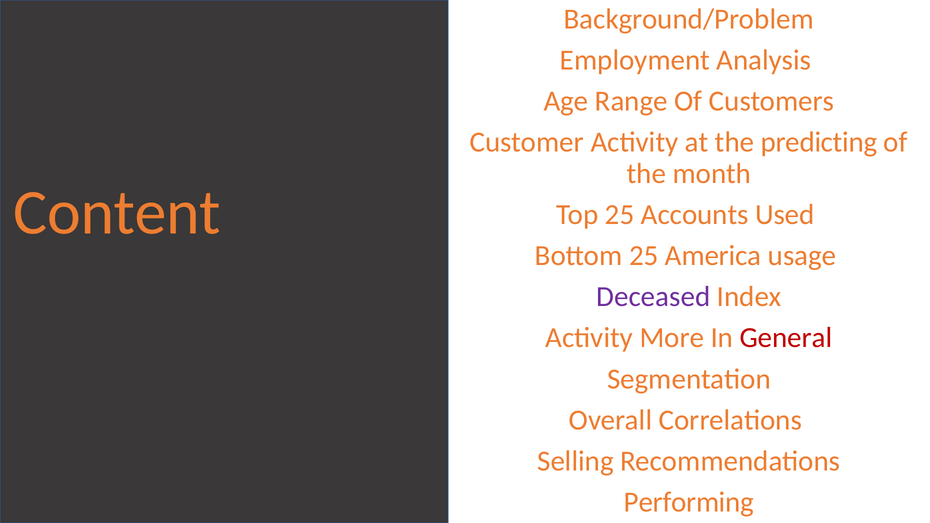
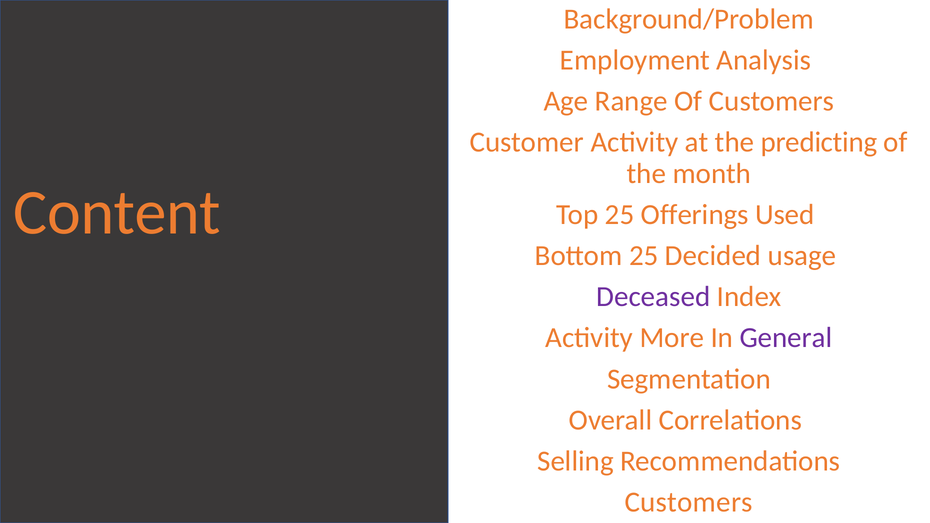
Accounts: Accounts -> Offerings (695, 215)
America: America -> Decided (713, 256)
General colour: red -> purple (786, 338)
Performing: Performing -> Customers (689, 502)
